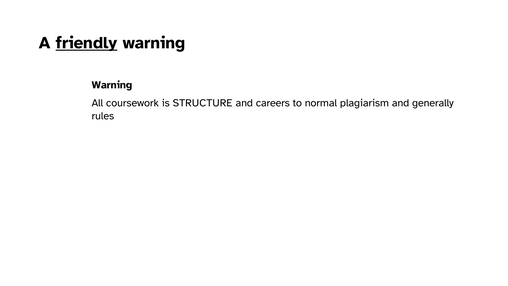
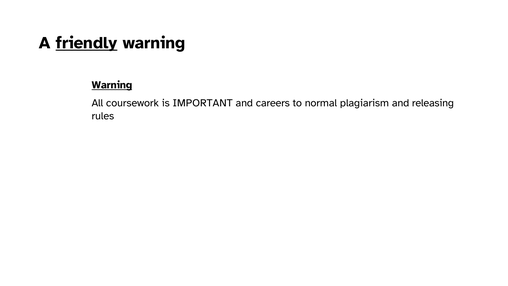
Warning underline: none -> present (112, 85)
STRUCTURE: STRUCTURE -> IMPORTANT (203, 103)
generally: generally -> releasing (433, 103)
